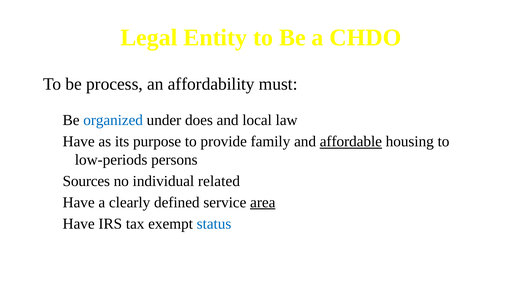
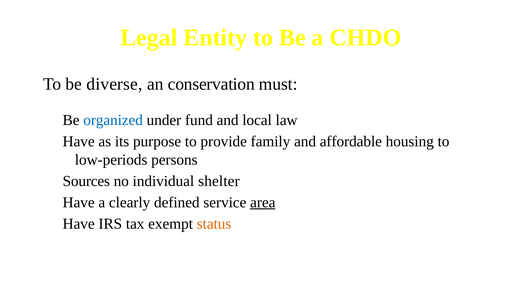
process: process -> diverse (114, 84)
affordability: affordability -> conservation (211, 84)
does: does -> fund (199, 120)
affordable underline: present -> none (351, 141)
related: related -> shelter (219, 181)
status colour: blue -> orange (214, 223)
